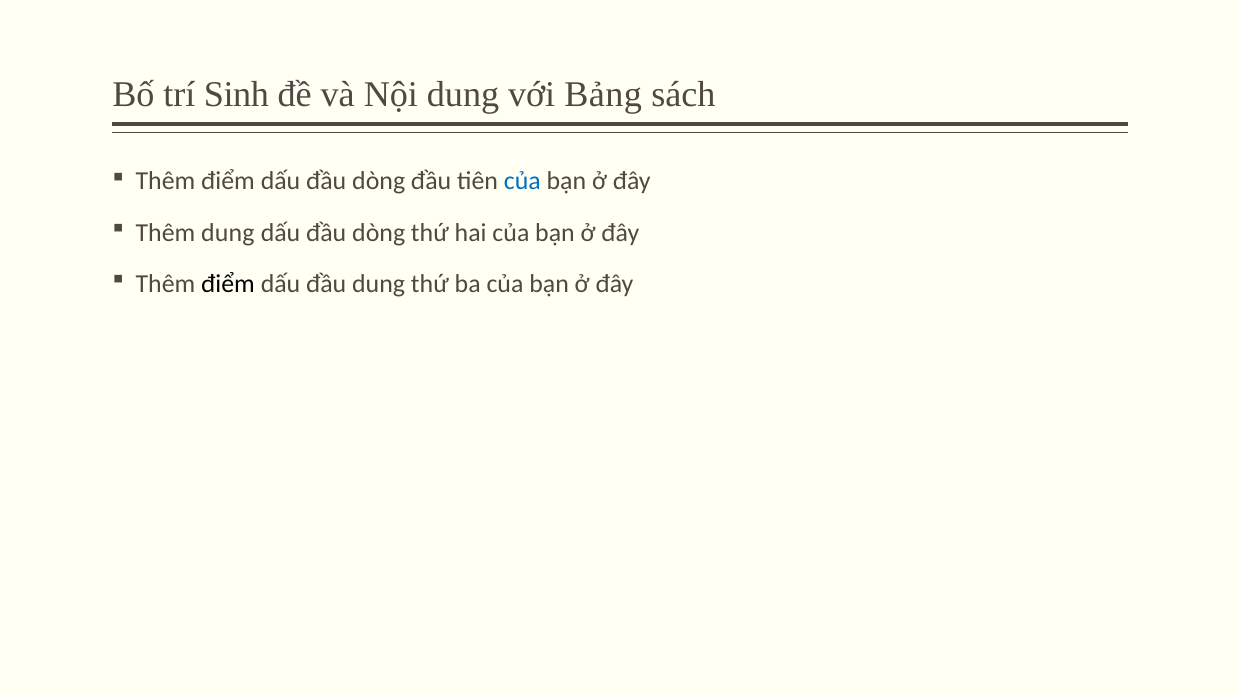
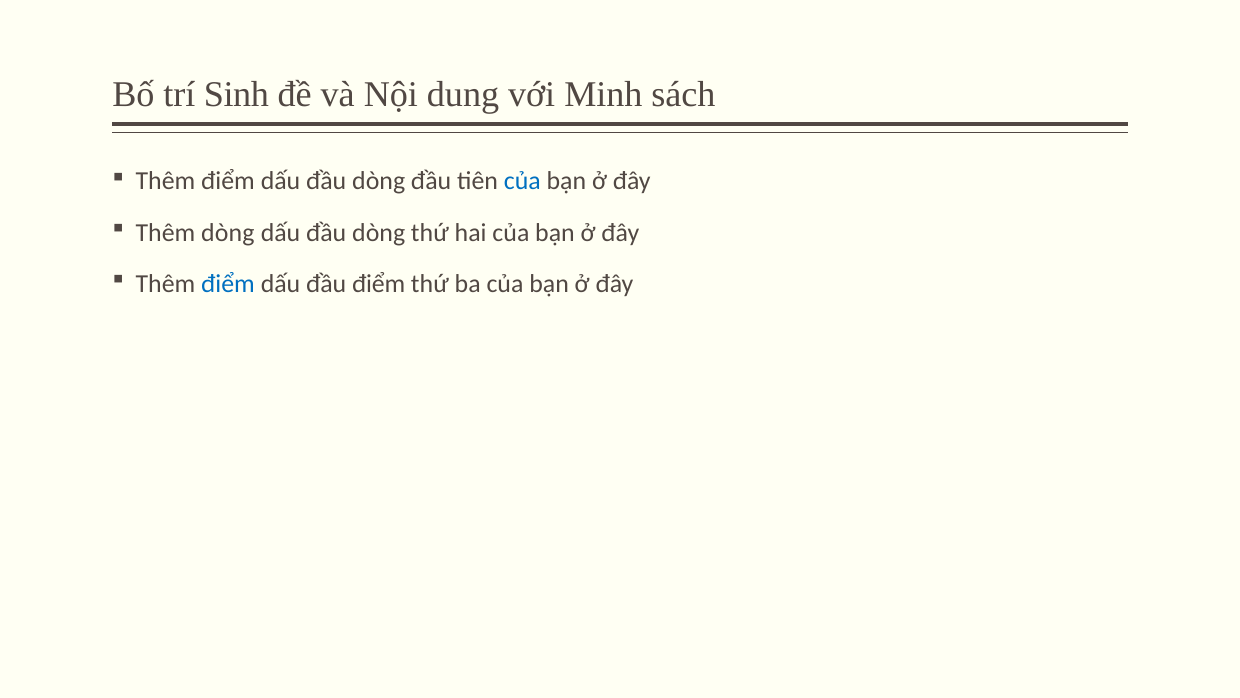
Bảng: Bảng -> Minh (603, 95)
Thêm dung: dung -> dòng (228, 232)
điểm colour: black -> blue (228, 284)
đầu dung: dung -> điểm (379, 284)
